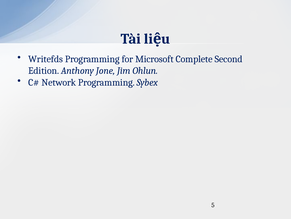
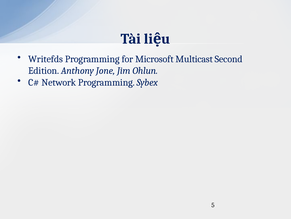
Complete: Complete -> Multicast (194, 59)
